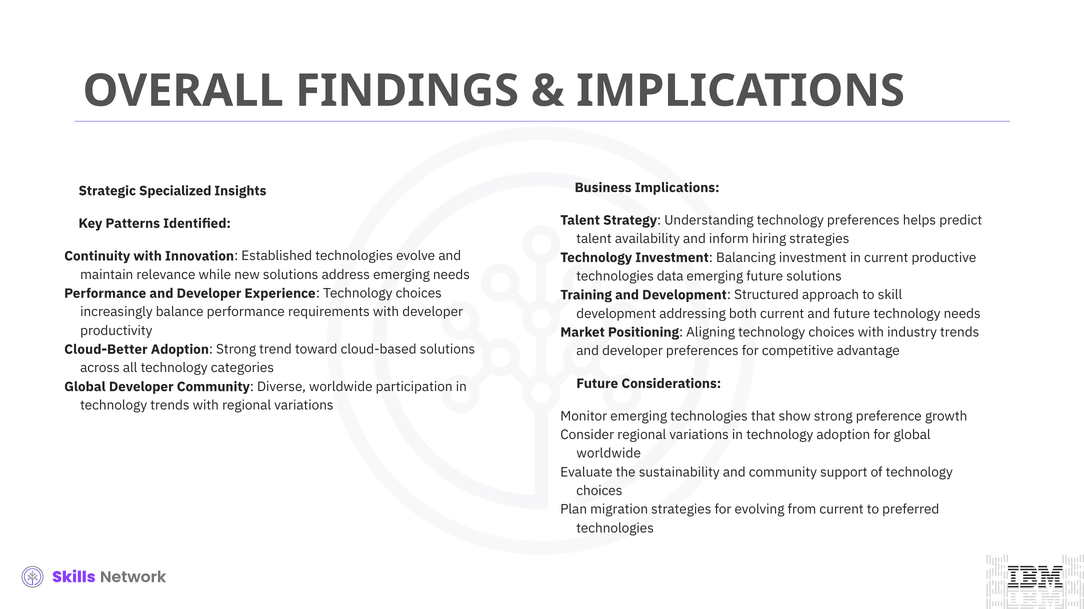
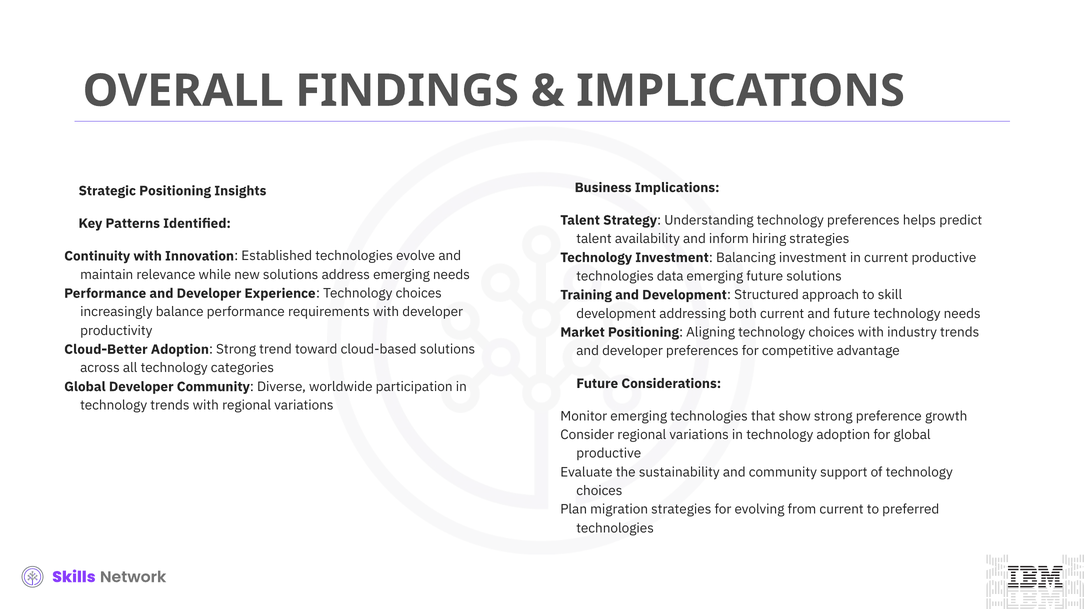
Strategic Specialized: Specialized -> Positioning (175, 191)
worldwide: worldwide -> productive (609, 454)
